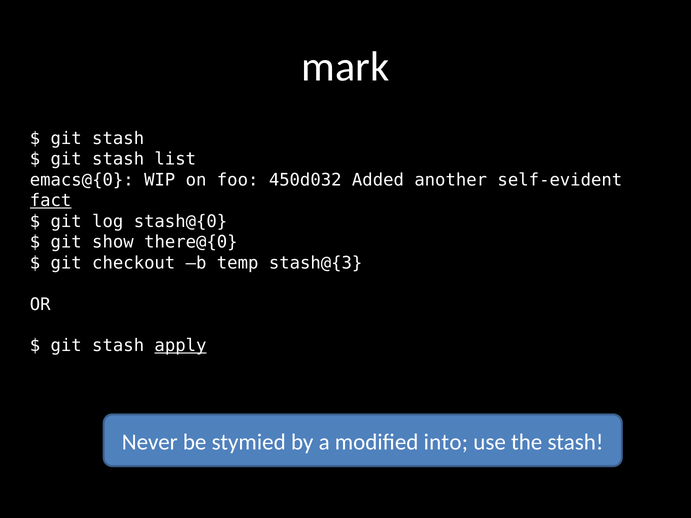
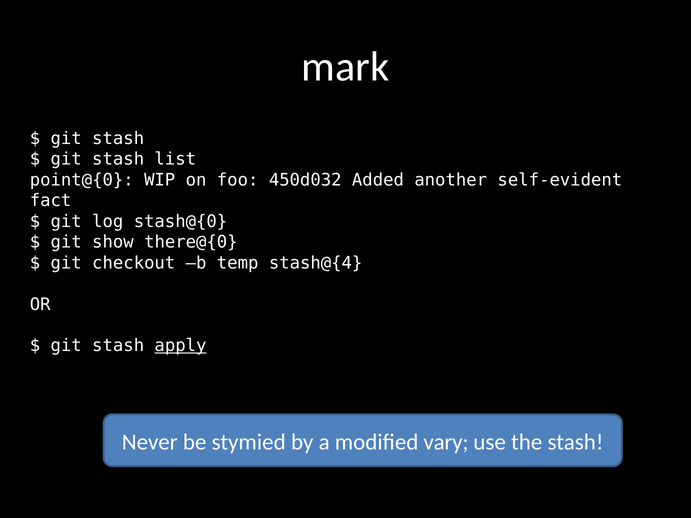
emacs@{0: emacs@{0 -> point@{0 (82, 180)
fact underline: present -> none (51, 201)
stash@{3: stash@{3 -> stash@{4 (316, 263)
into: into -> vary (446, 442)
